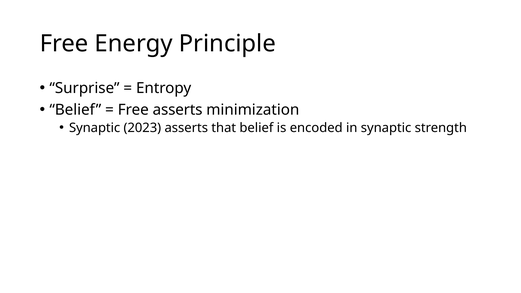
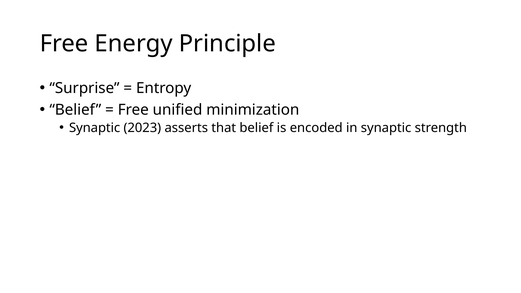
Free asserts: asserts -> unified (178, 110)
